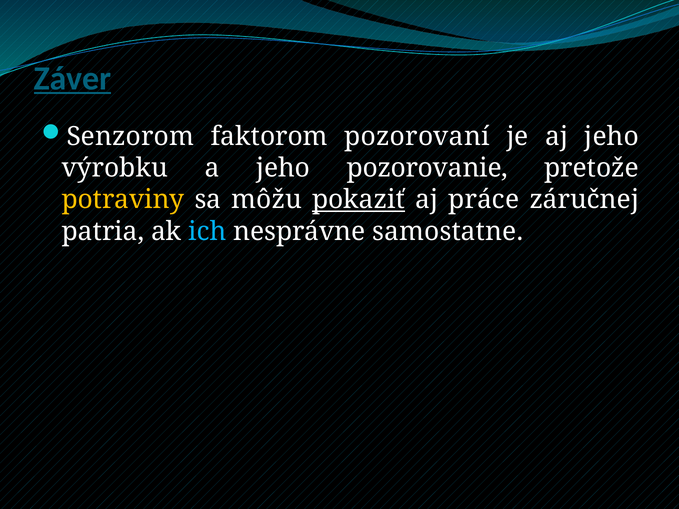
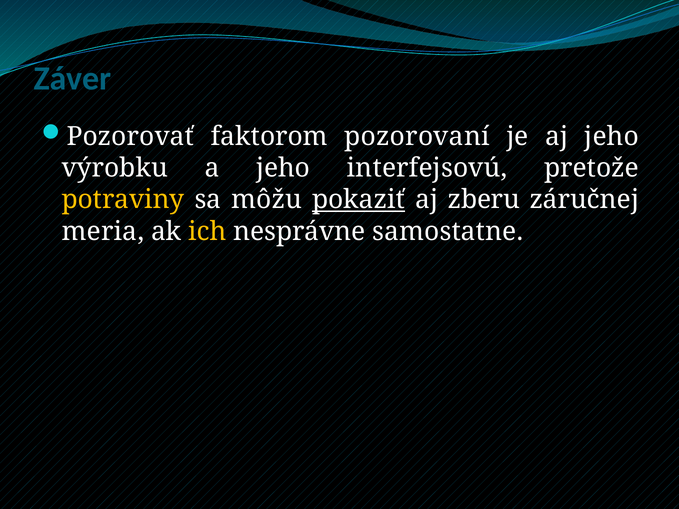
Záver underline: present -> none (73, 78)
Senzorom: Senzorom -> Pozorovať (130, 137)
pozorovanie: pozorovanie -> interfejsovú (427, 168)
práce: práce -> zberu (484, 200)
patria: patria -> meria (103, 231)
ich colour: light blue -> yellow (207, 231)
